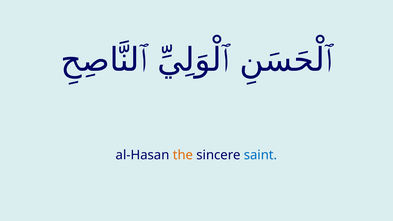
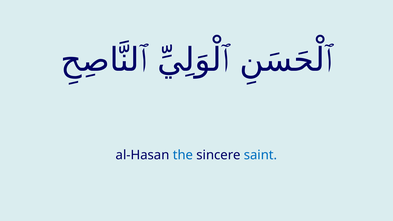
the colour: orange -> blue (183, 155)
